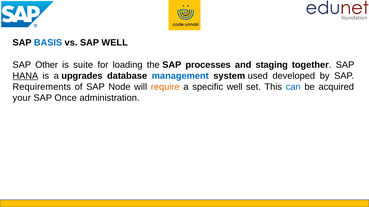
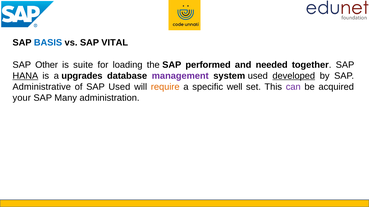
SAP WELL: WELL -> VITAL (115, 43)
processes: processes -> performed (208, 65)
staging: staging -> needed (272, 65)
management colour: blue -> purple (180, 76)
developed underline: none -> present (294, 76)
Requirements: Requirements -> Administrative (42, 87)
SAP Node: Node -> Used (119, 87)
can colour: blue -> purple (293, 87)
Once: Once -> Many (66, 98)
